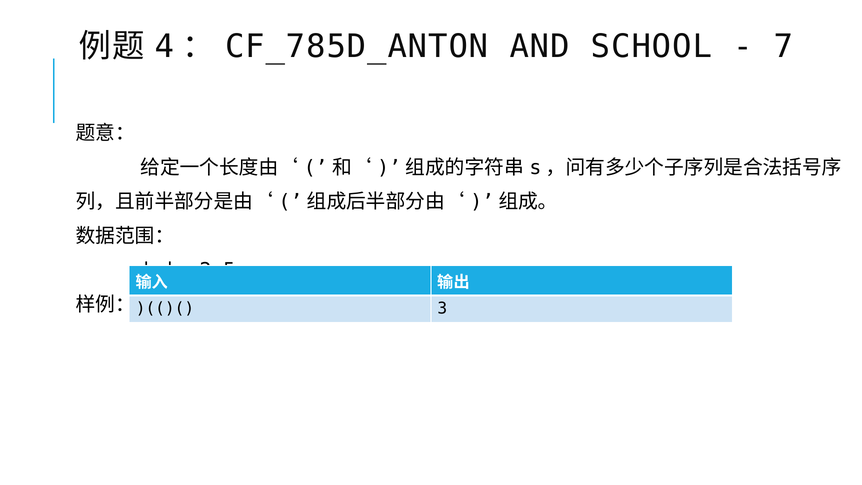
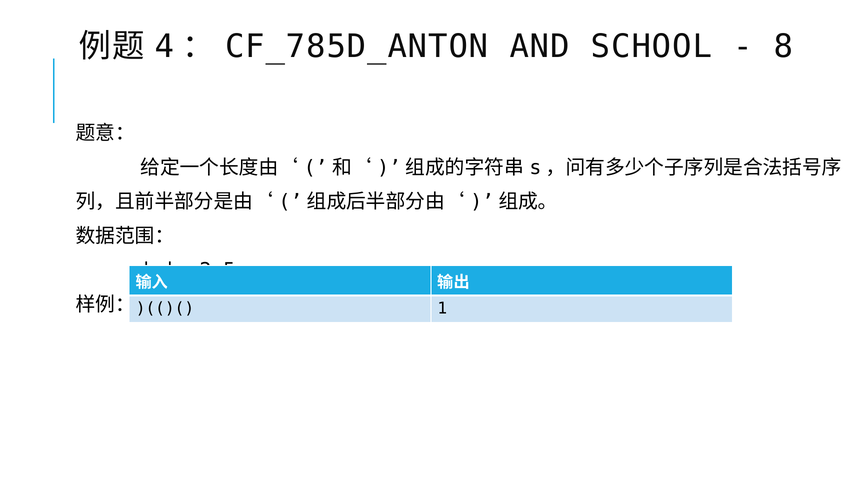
7: 7 -> 8 (784, 47)
3: 3 -> 1 (442, 308)
